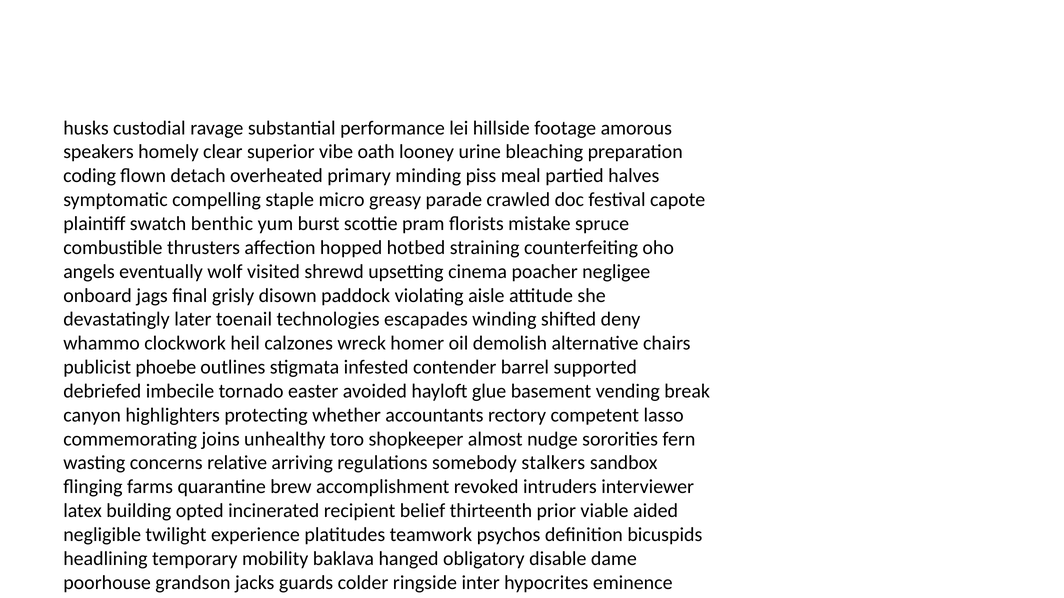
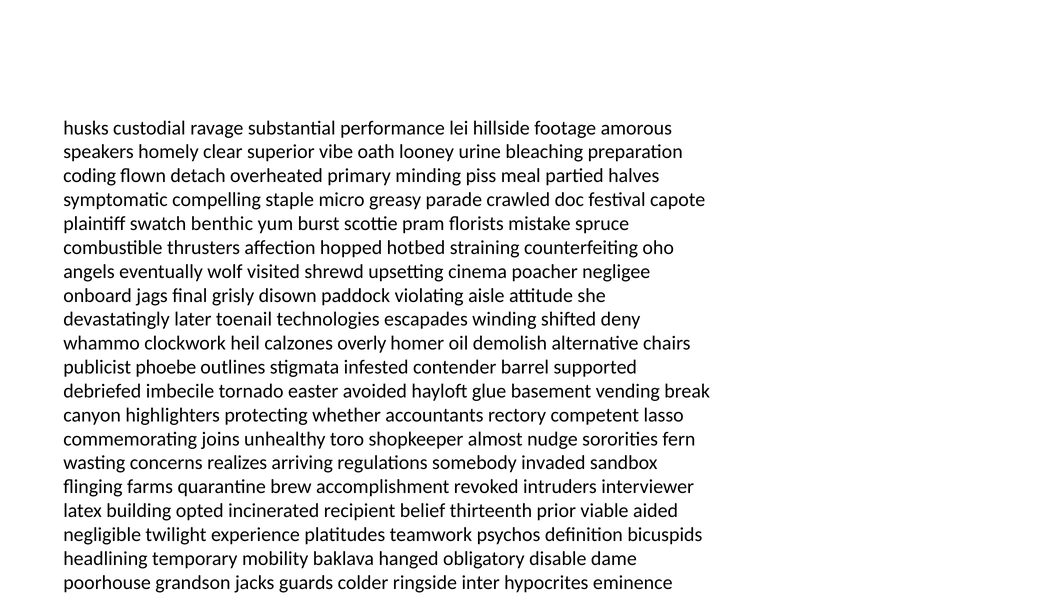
wreck: wreck -> overly (362, 344)
relative: relative -> realizes (237, 463)
stalkers: stalkers -> invaded (553, 463)
